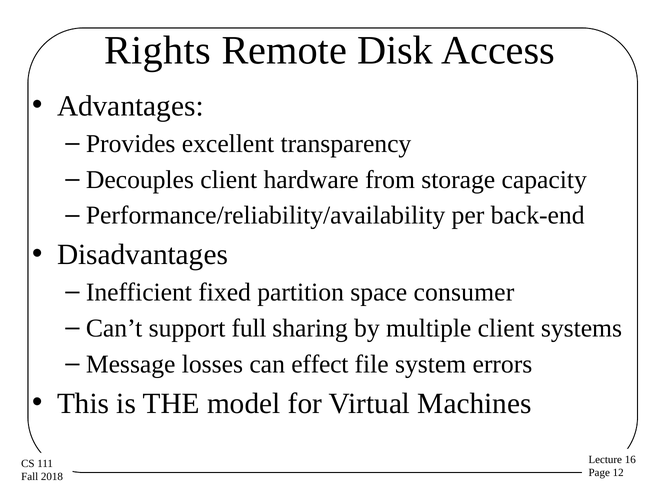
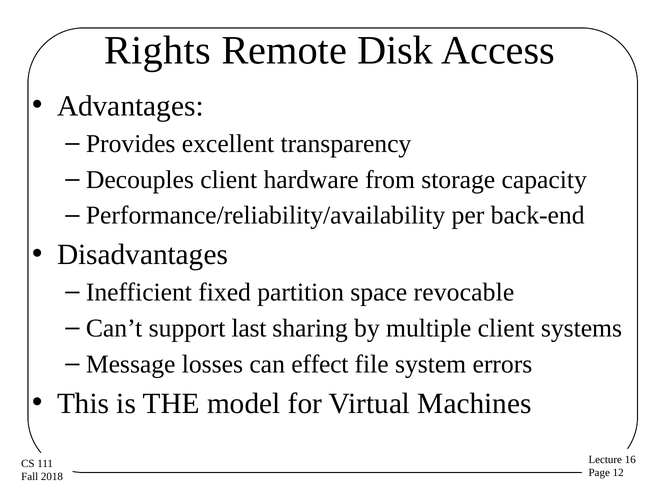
consumer: consumer -> revocable (464, 292)
full: full -> last (249, 328)
